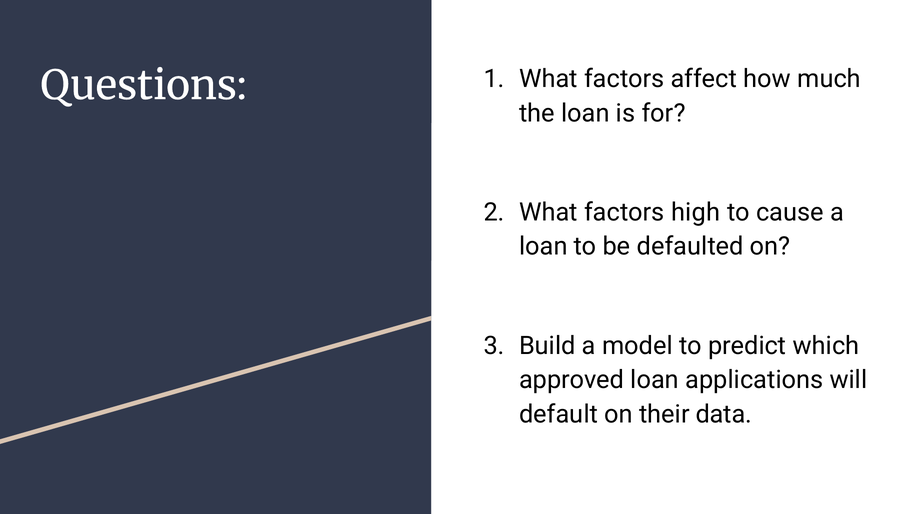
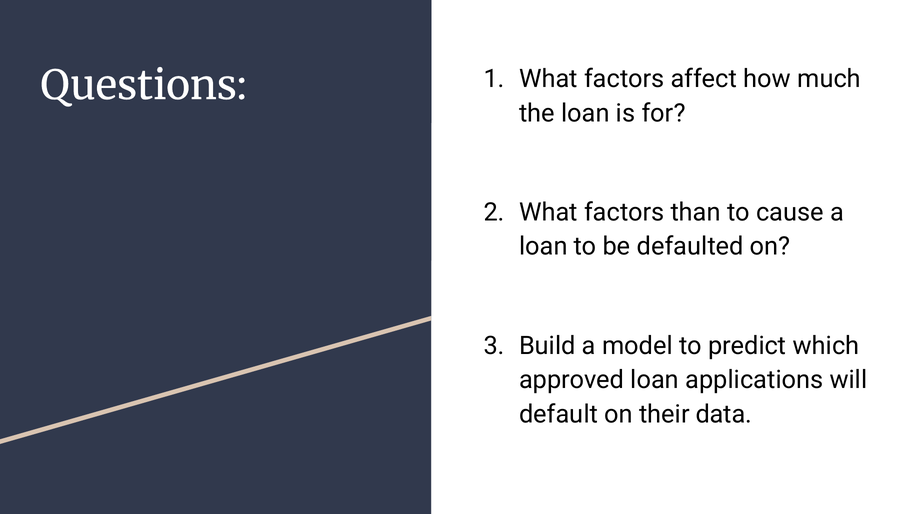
high: high -> than (696, 212)
